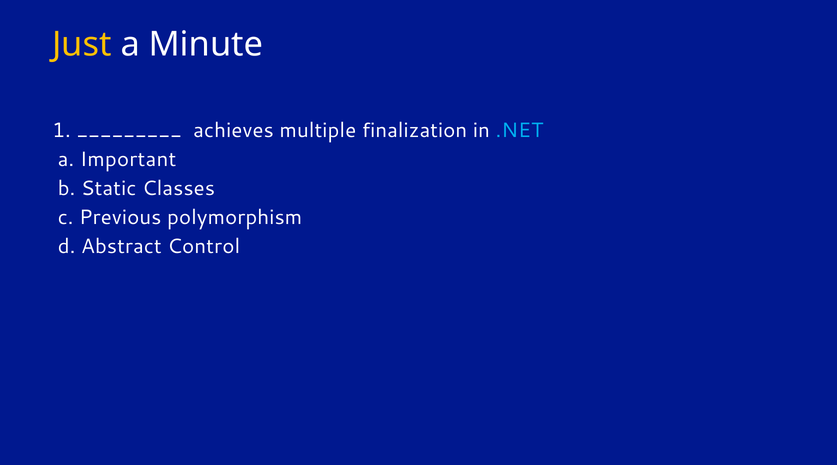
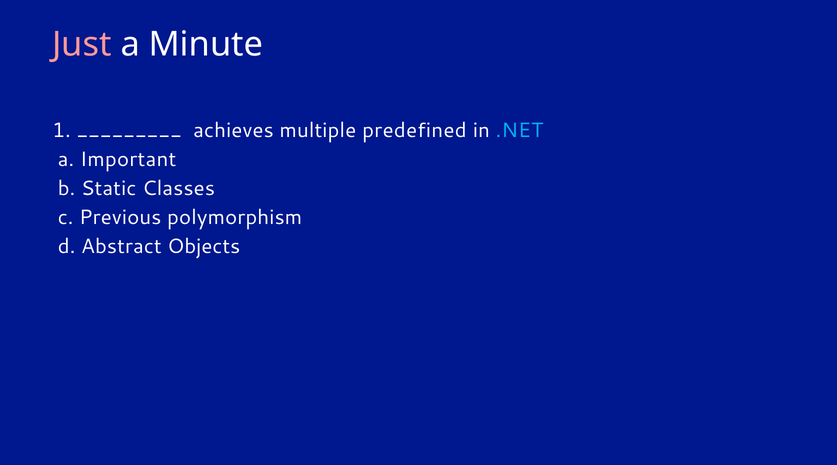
Just colour: yellow -> pink (82, 44)
finalization: finalization -> predefined (414, 131)
Control: Control -> Objects (204, 246)
